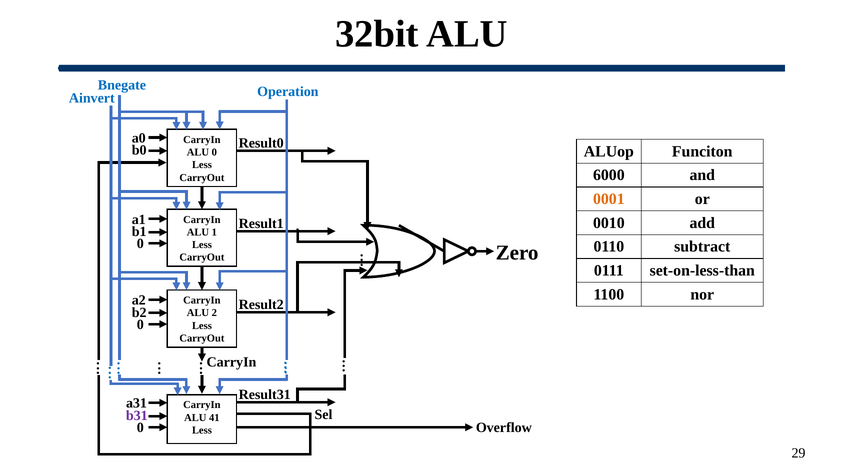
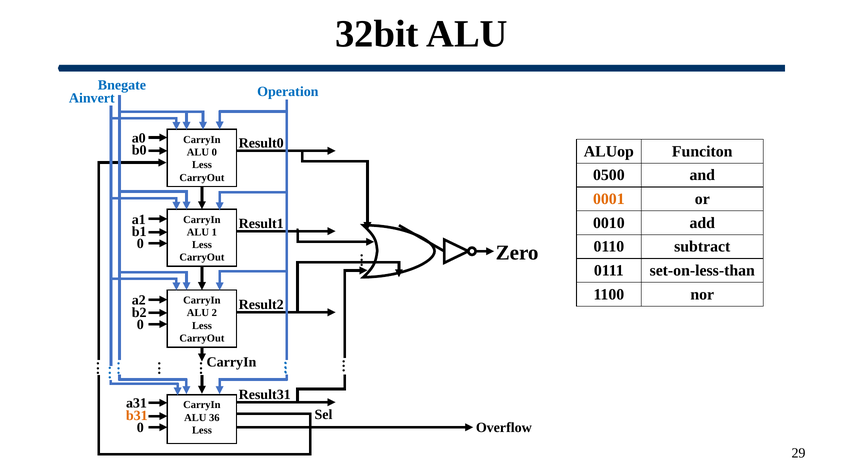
6000: 6000 -> 0500 (609, 175)
b31 colour: purple -> orange (137, 416)
41: 41 -> 36 (214, 418)
